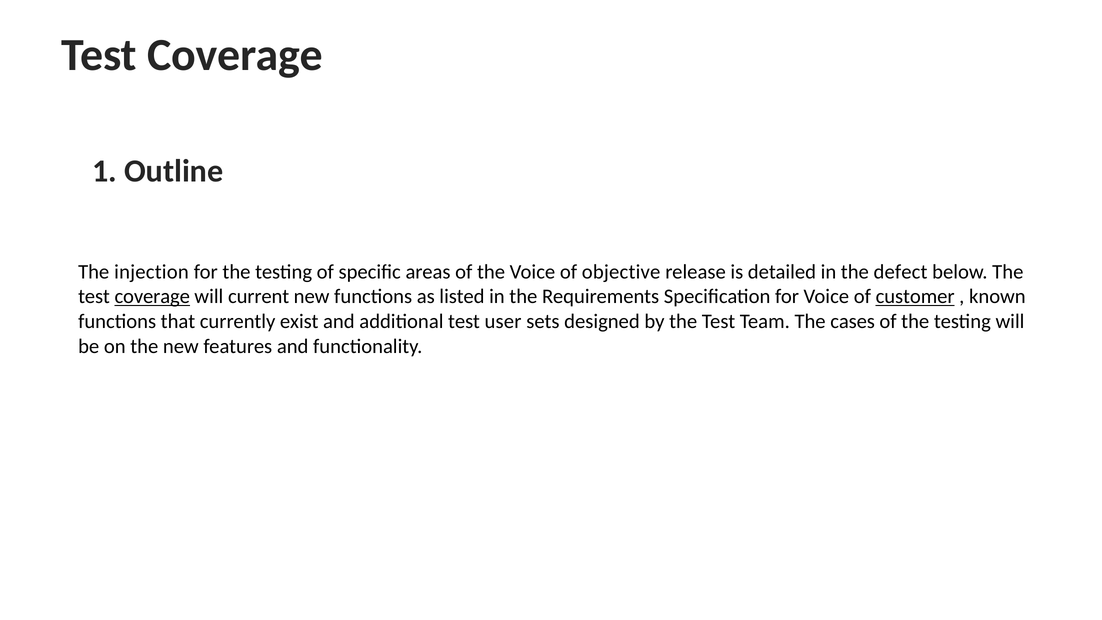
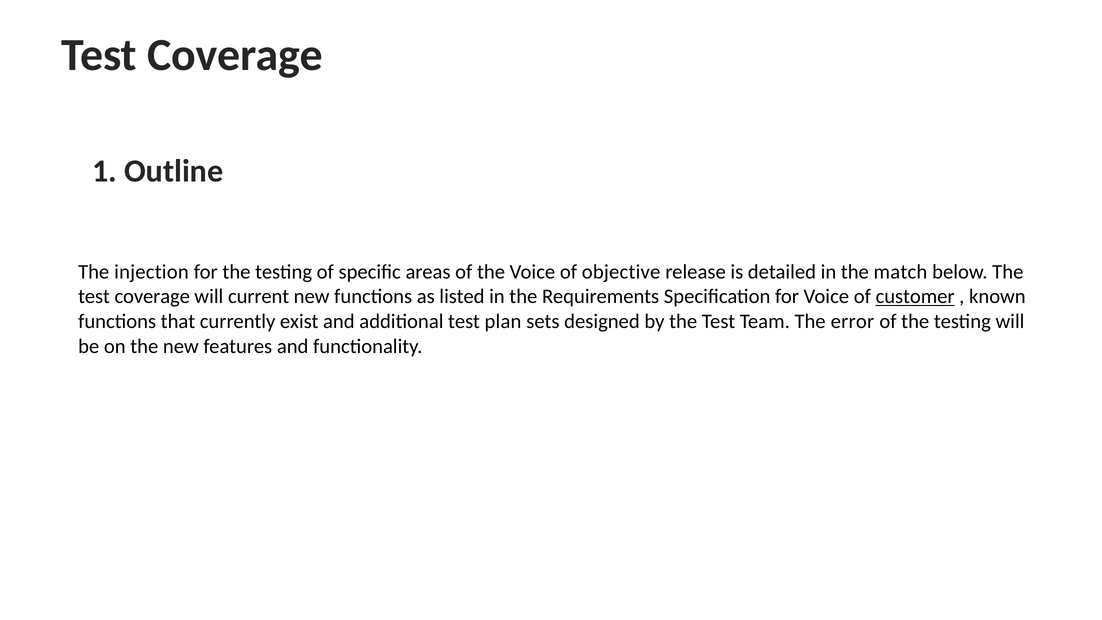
defect: defect -> match (900, 272)
coverage underline: present -> none (152, 297)
user: user -> plan (503, 321)
cases: cases -> error (852, 321)
